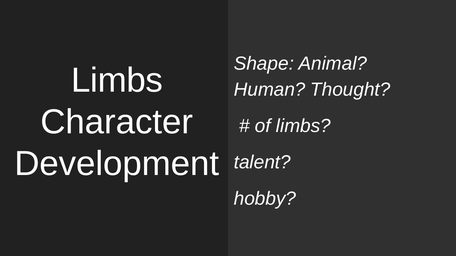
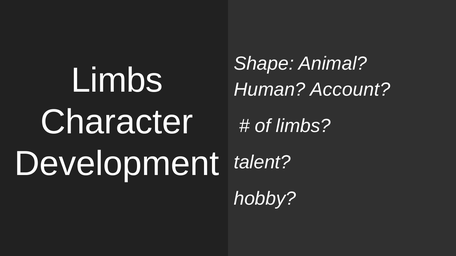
Thought: Thought -> Account (350, 90)
